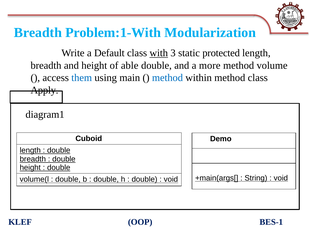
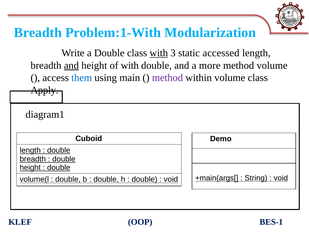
a Default: Default -> Double (109, 53)
protected: protected -> accessed (221, 53)
and underline: none -> present (71, 65)
of able: able -> with (130, 65)
method colour: blue -> purple (167, 78)
within method: method -> volume (230, 78)
